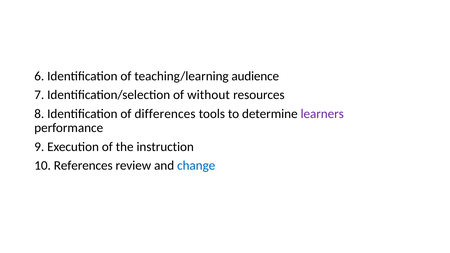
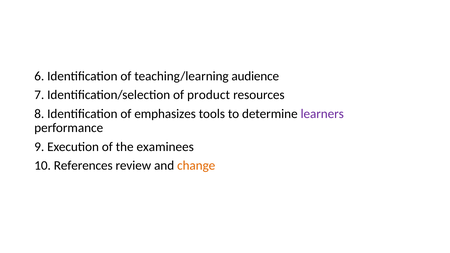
without: without -> product (209, 95)
differences: differences -> emphasizes (165, 114)
instruction: instruction -> examinees (165, 147)
change colour: blue -> orange (196, 166)
